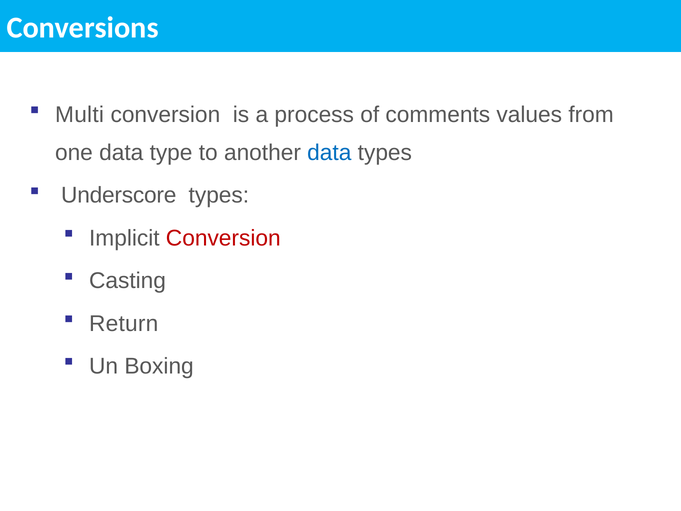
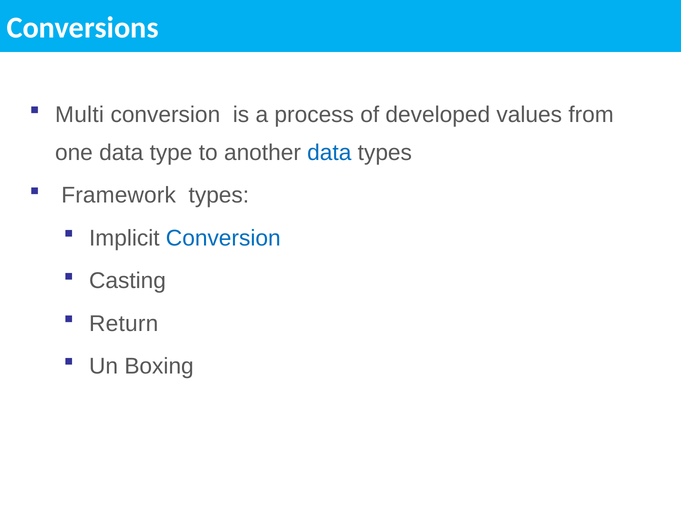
comments: comments -> developed (438, 115)
Underscore: Underscore -> Framework (119, 195)
Conversion colour: red -> blue (223, 238)
